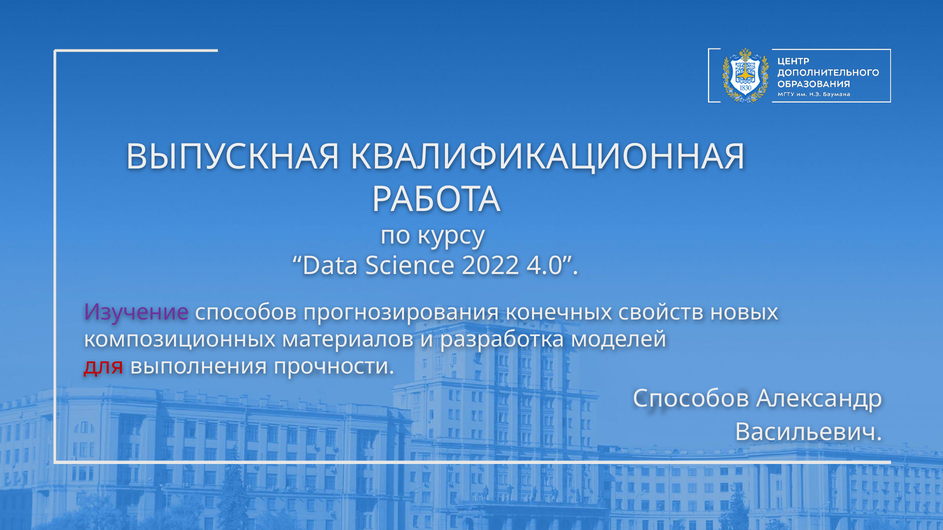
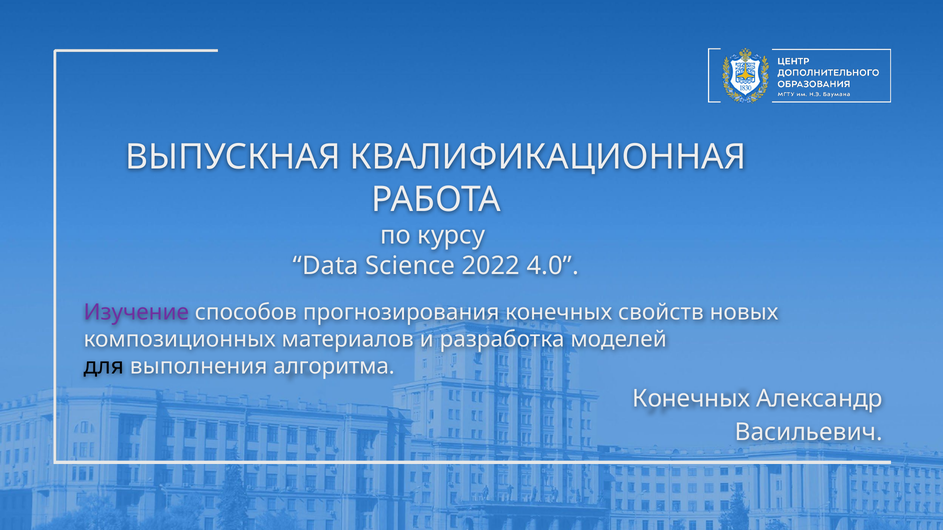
для colour: red -> black (104, 367)
прочности: прочности -> алгоритма (334, 367)
Способов: Способов -> Конечных (691, 399)
